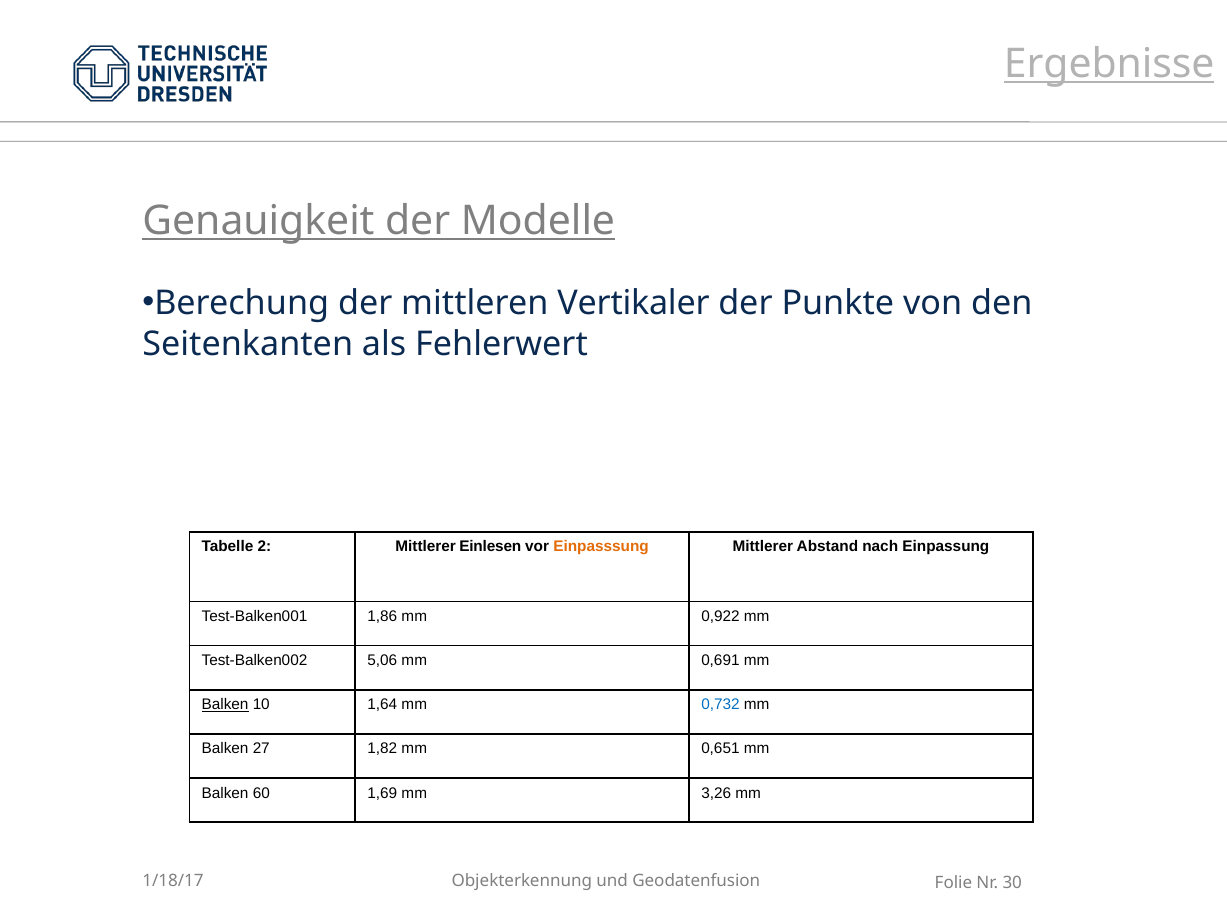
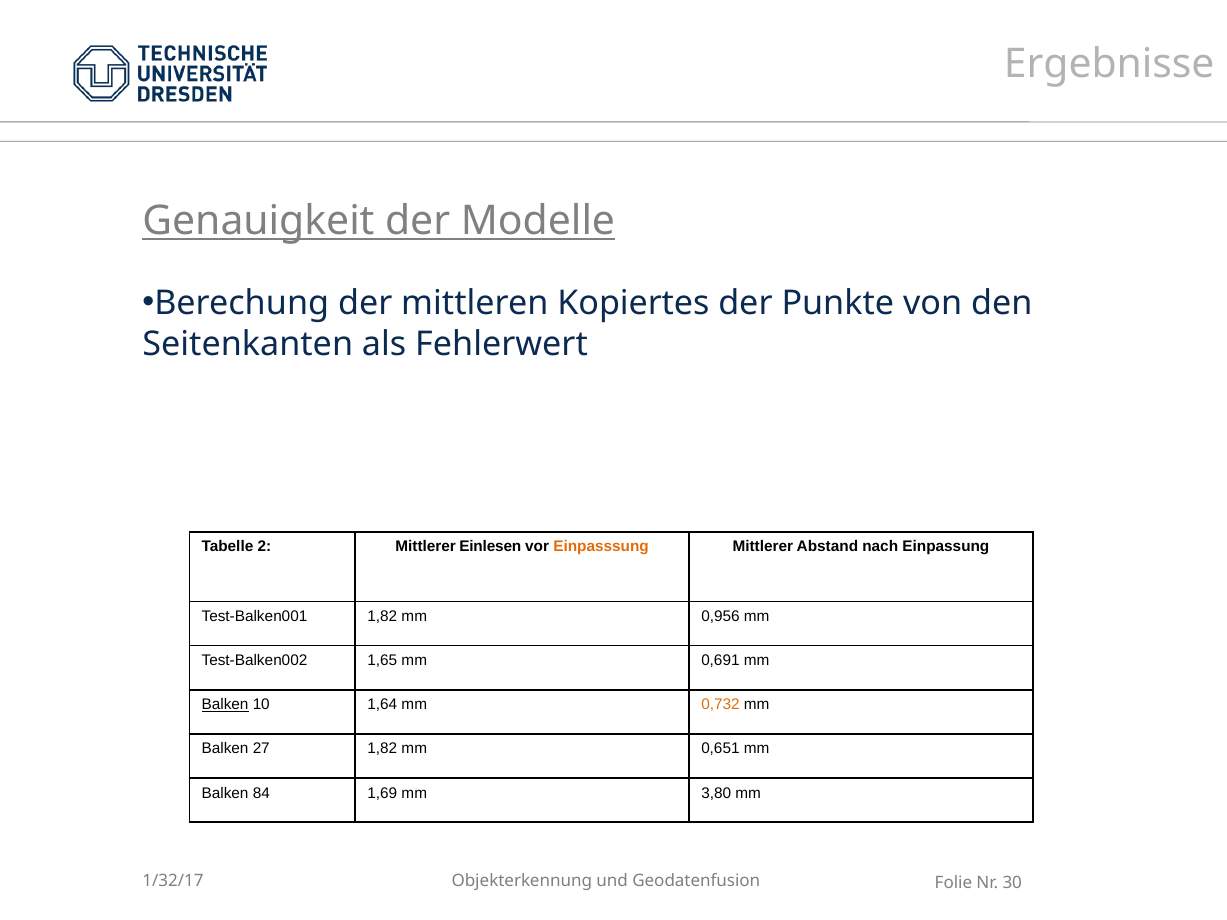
Ergebnisse underline: present -> none (1109, 64)
Vertikaler: Vertikaler -> Kopiertes (633, 304)
Test-Balken001 1,86: 1,86 -> 1,82 (382, 617)
0,922: 0,922 -> 0,956 (720, 617)
5,06: 5,06 -> 1,65 (382, 661)
0,732 colour: blue -> orange (720, 705)
60: 60 -> 84 (261, 793)
3,26: 3,26 -> 3,80 (716, 793)
1/18/17: 1/18/17 -> 1/32/17 (173, 881)
